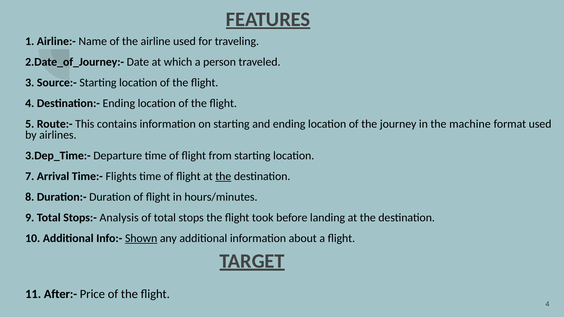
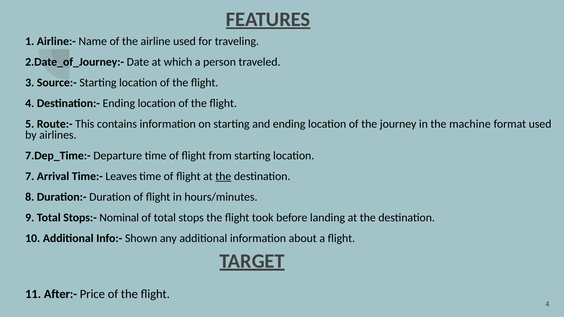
3.Dep_Time:-: 3.Dep_Time:- -> 7.Dep_Time:- (58, 156)
Flights: Flights -> Leaves (121, 177)
Analysis: Analysis -> Nominal (119, 218)
Shown underline: present -> none (141, 239)
